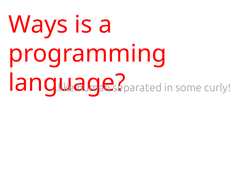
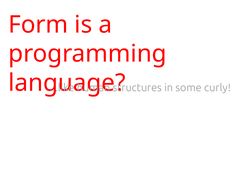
Ways: Ways -> Form (38, 25)
separated: separated -> structures (137, 87)
